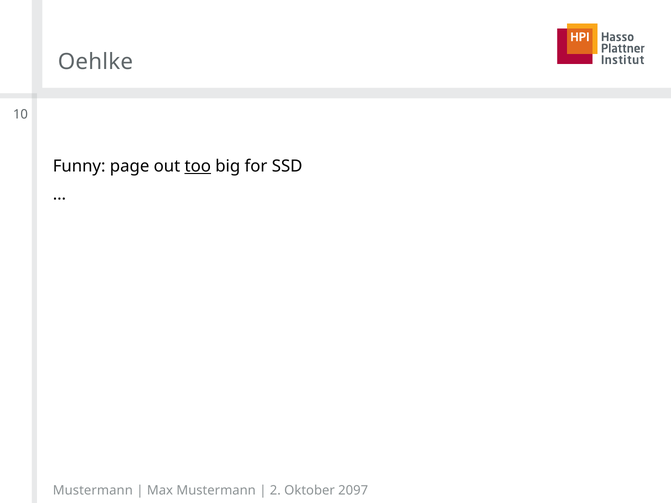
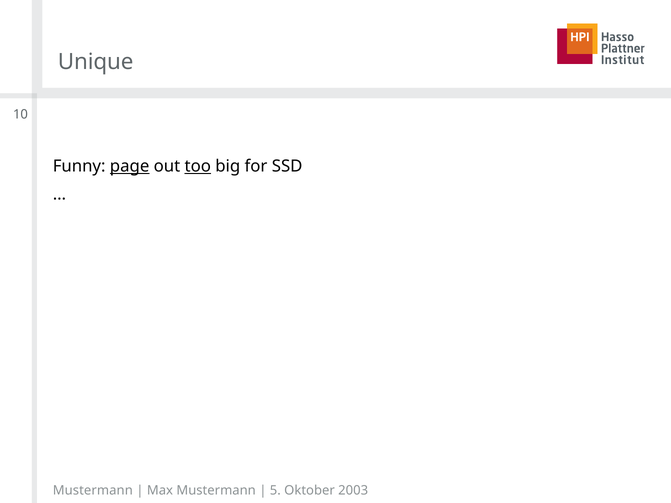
Oehlke: Oehlke -> Unique (96, 62)
page underline: none -> present (130, 166)
2: 2 -> 5 (275, 491)
2097: 2097 -> 2003 (353, 491)
